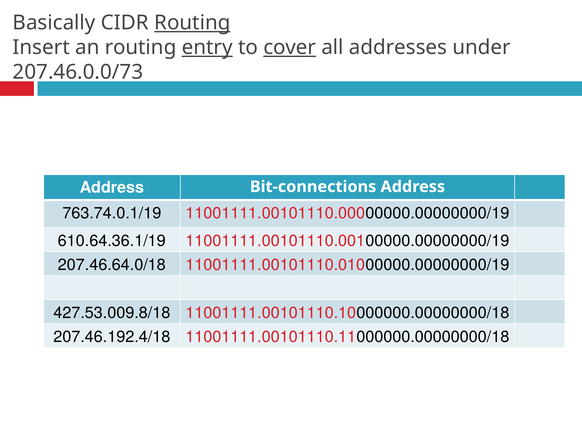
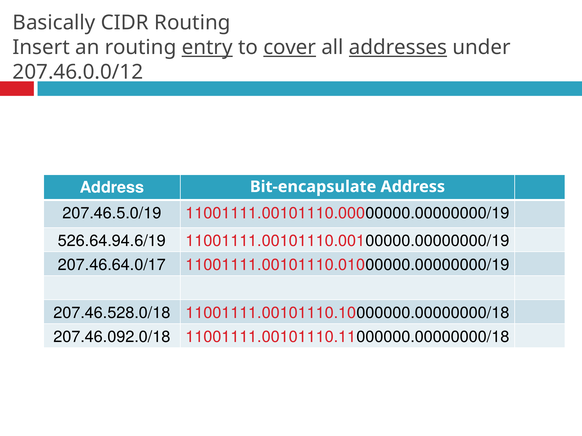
Routing underline: present -> none (192, 23)
addresses underline: none -> present (398, 47)
207.46.0.0/73: 207.46.0.0/73 -> 207.46.0.0/12 (78, 72)
Bit-connections: Bit-connections -> Bit-encapsulate (313, 187)
763.74.0.1/19: 763.74.0.1/19 -> 207.46.5.0/19 (112, 213)
610.64.36.1/19: 610.64.36.1/19 -> 526.64.94.6/19 (112, 241)
207.46.64.0/18: 207.46.64.0/18 -> 207.46.64.0/17 (112, 265)
427.53.009.8/18: 427.53.009.8/18 -> 207.46.528.0/18 (112, 313)
207.46.192.4/18: 207.46.192.4/18 -> 207.46.092.0/18 (112, 337)
